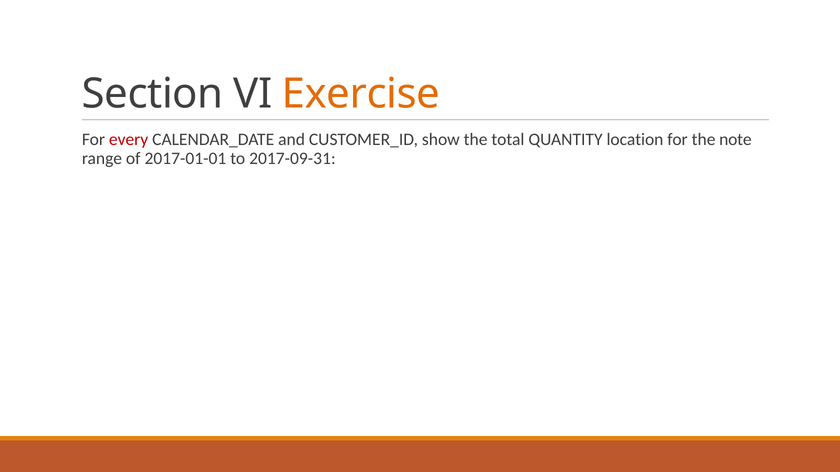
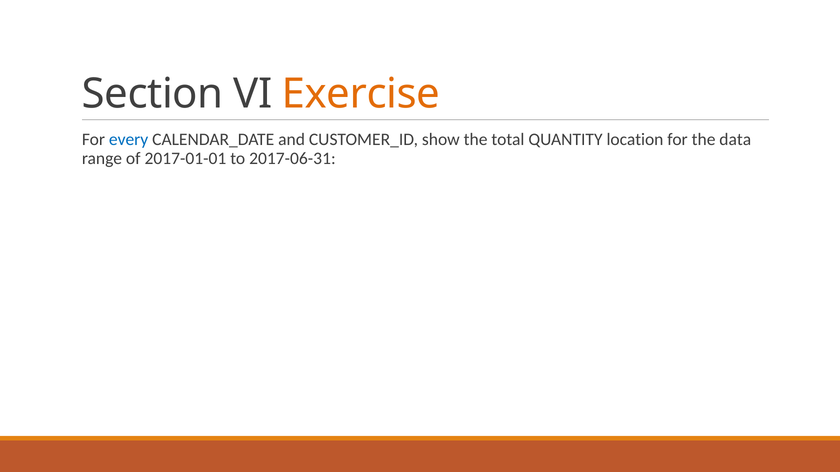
every colour: red -> blue (129, 140)
note: note -> data (735, 140)
2017-09-31: 2017-09-31 -> 2017-06-31 (292, 159)
